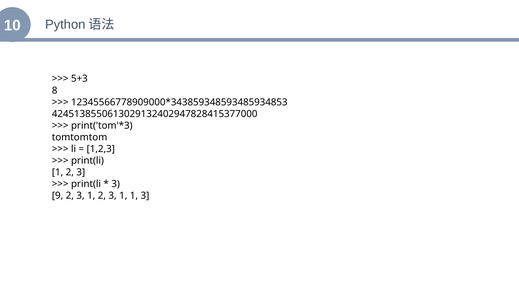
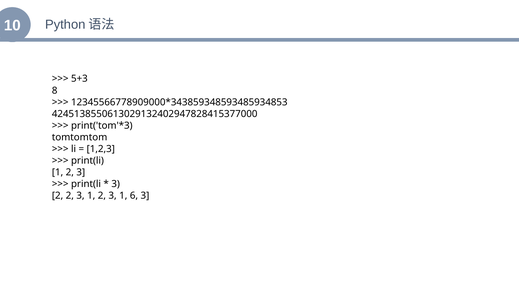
9: 9 -> 2 (58, 196)
1 1: 1 -> 6 (134, 196)
